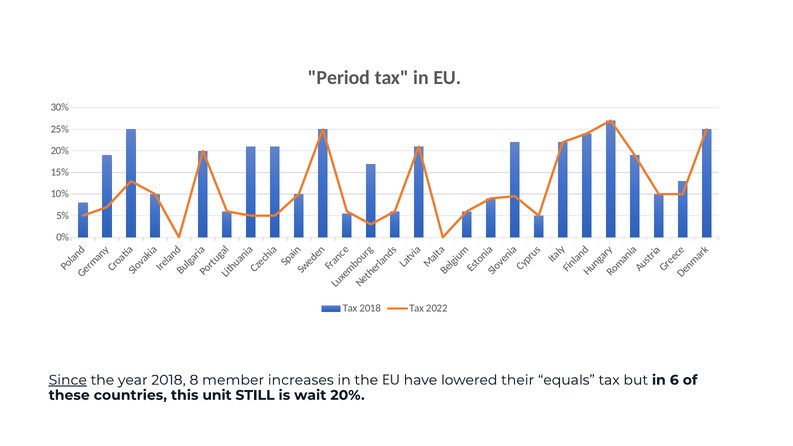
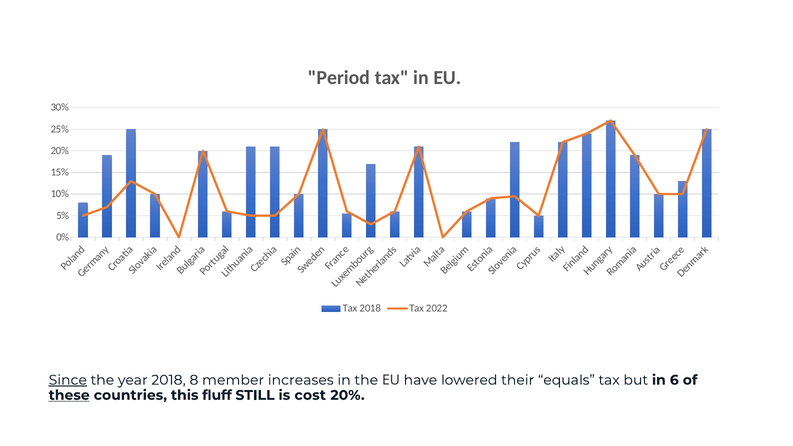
these underline: none -> present (69, 395)
unit: unit -> fluff (217, 395)
wait: wait -> cost (310, 395)
